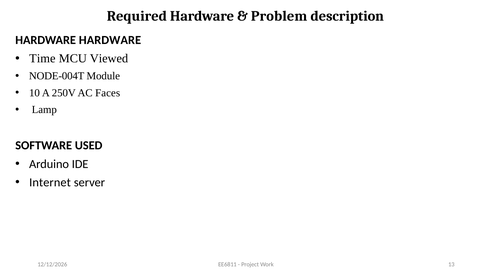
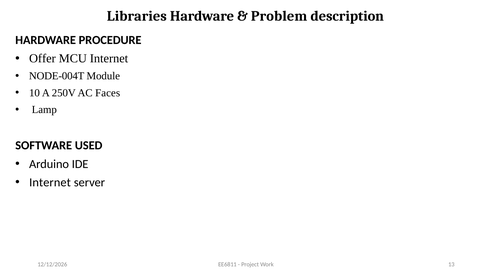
Required: Required -> Libraries (137, 16)
HARDWARE HARDWARE: HARDWARE -> PROCEDURE (110, 40)
Time: Time -> Offer (42, 58)
MCU Viewed: Viewed -> Internet (109, 58)
